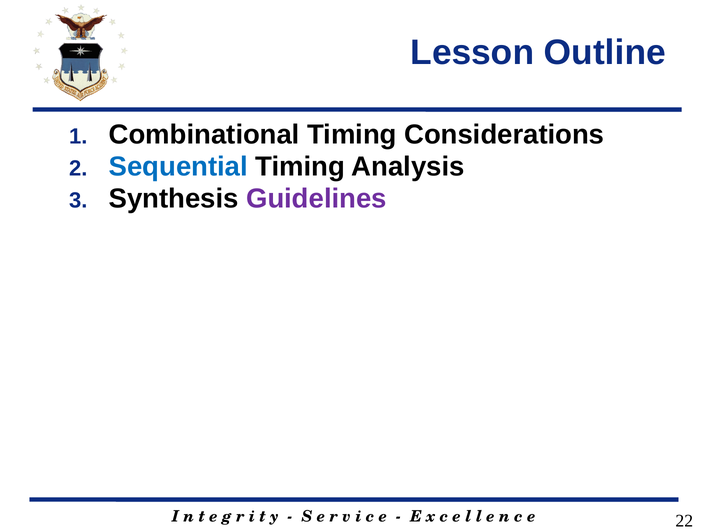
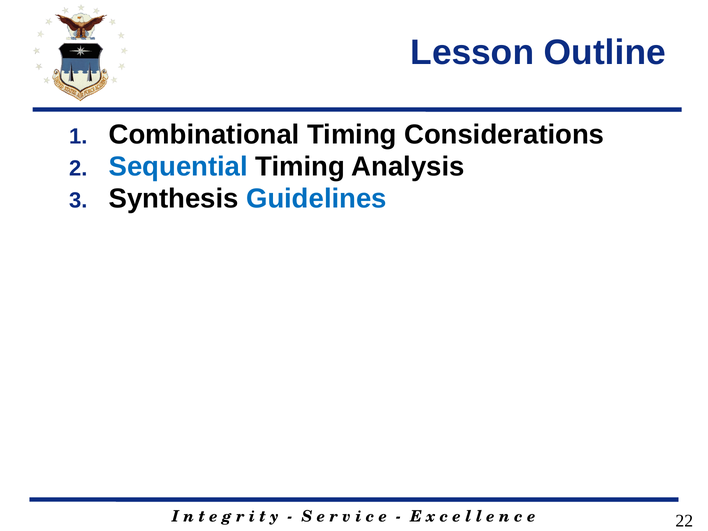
Guidelines colour: purple -> blue (316, 199)
